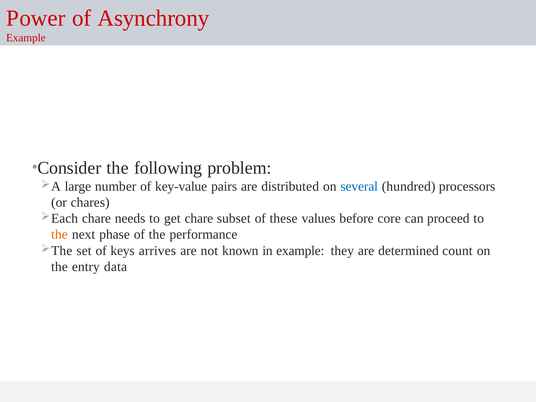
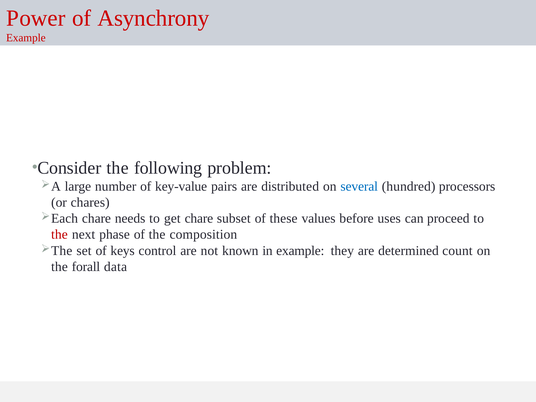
core: core -> uses (389, 218)
the colour: orange -> red (59, 235)
performance: performance -> composition (203, 235)
arrives: arrives -> control (157, 251)
entry: entry -> forall (86, 267)
